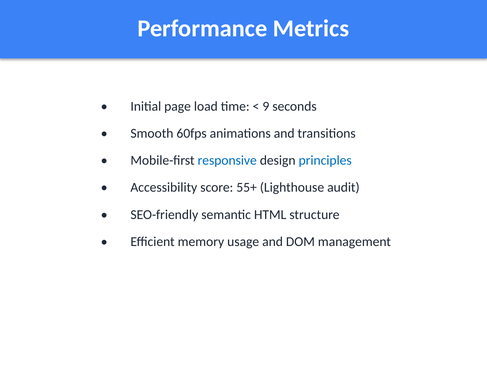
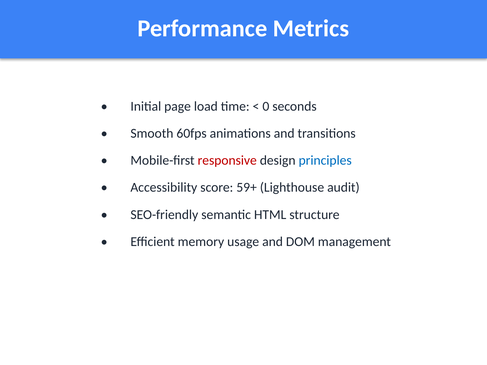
9: 9 -> 0 (266, 106)
responsive colour: blue -> red (227, 161)
55+: 55+ -> 59+ (247, 188)
